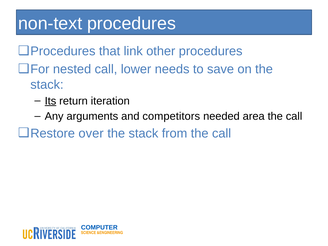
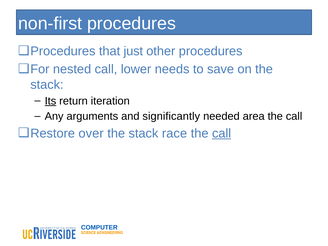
non-text: non-text -> non-first (50, 23)
link: link -> just (133, 51)
competitors: competitors -> significantly (171, 116)
from: from -> race (174, 133)
call underline: none -> present (222, 133)
